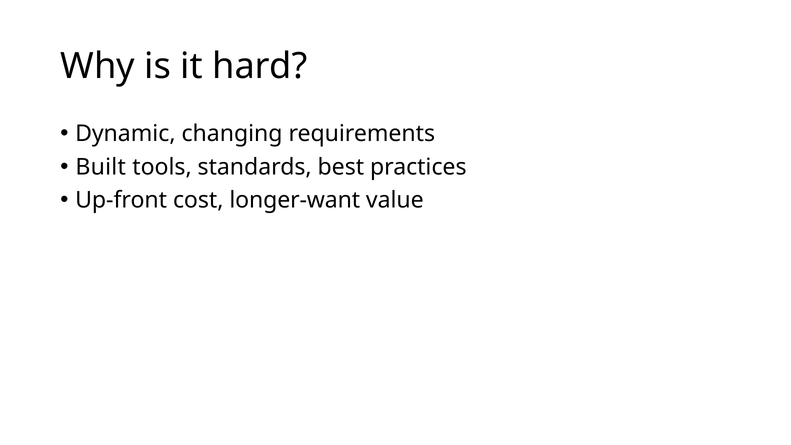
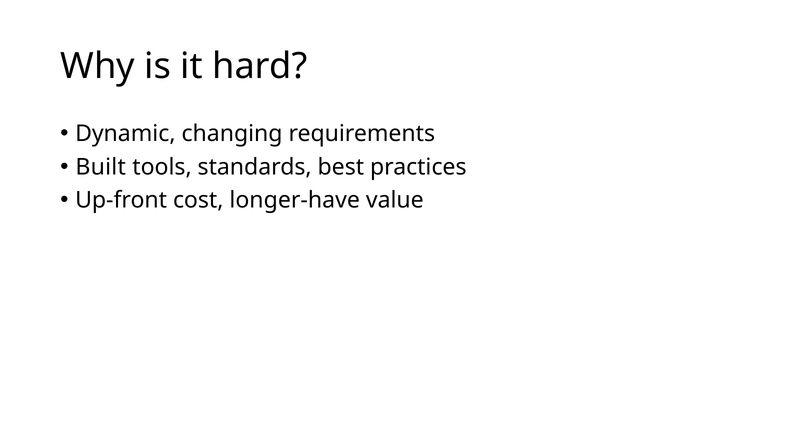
longer-want: longer-want -> longer-have (295, 200)
